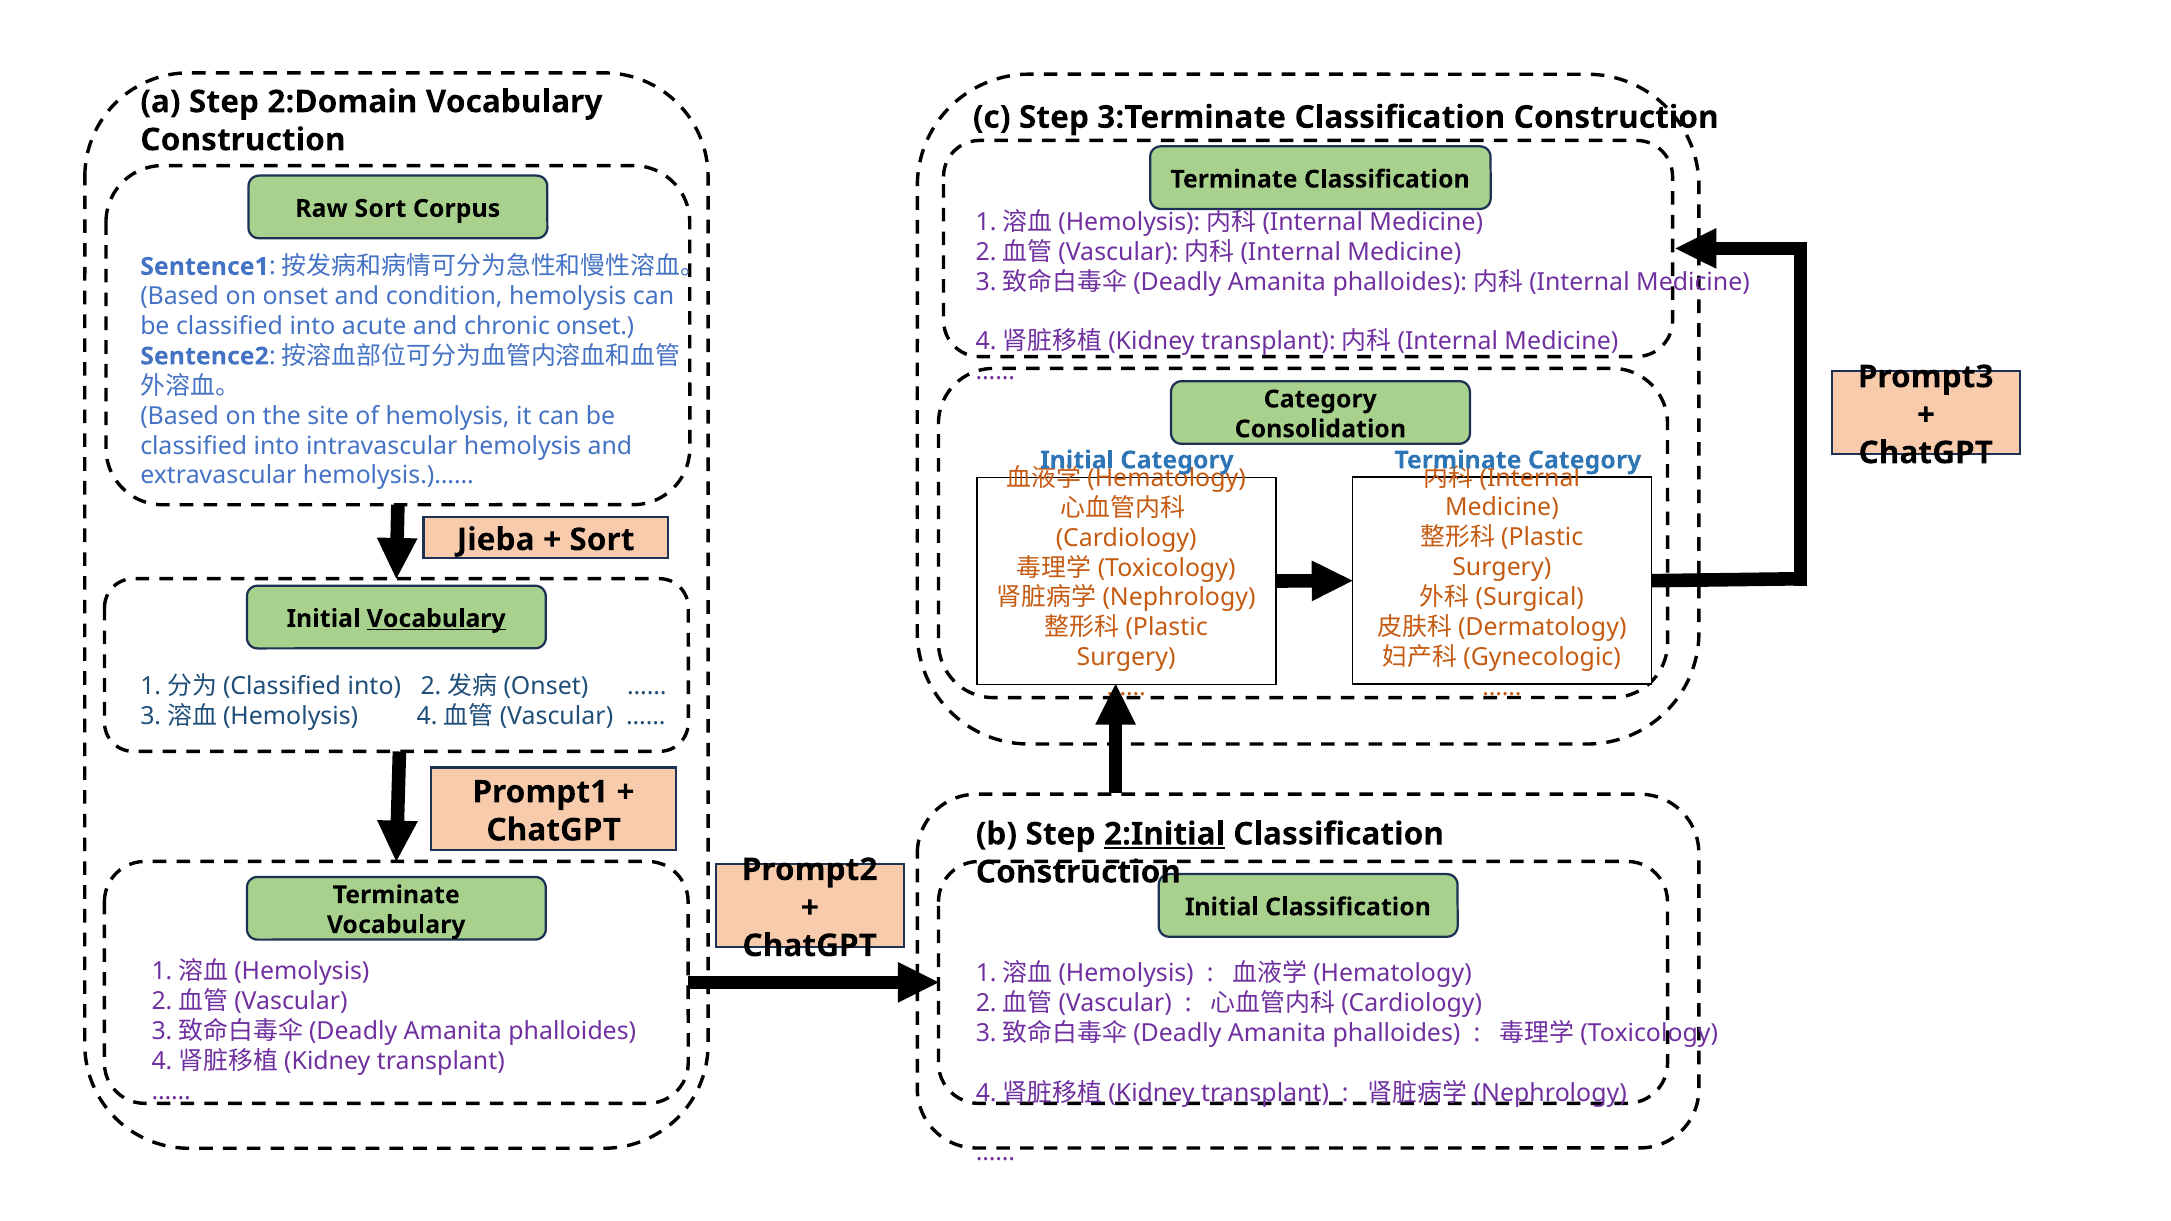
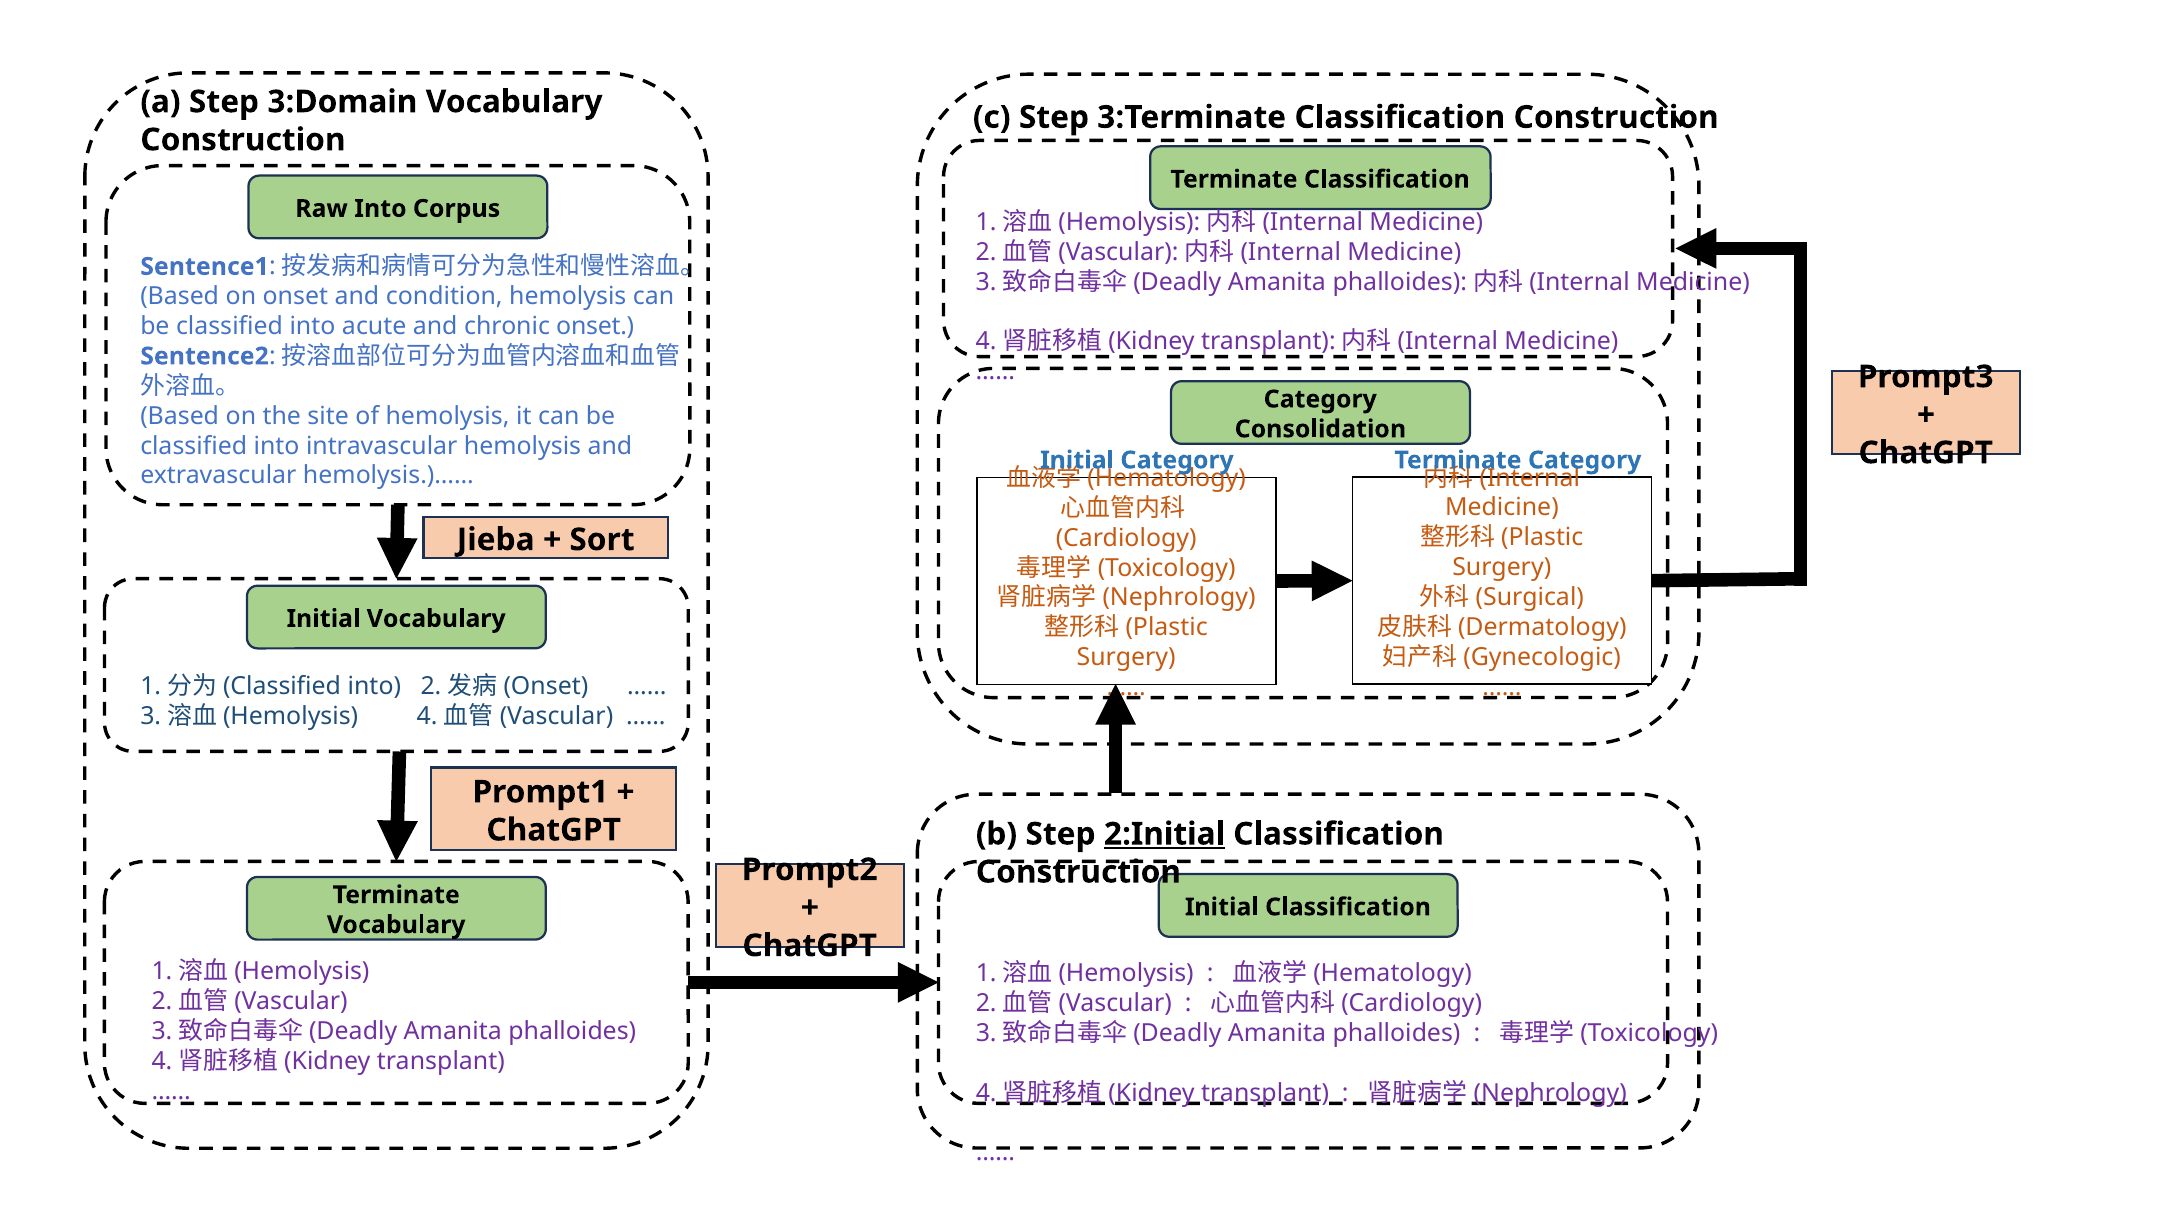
2:Domain: 2:Domain -> 3:Domain (342, 102)
Raw Sort: Sort -> Into (380, 209)
Vocabulary underline: present -> none (436, 619)
